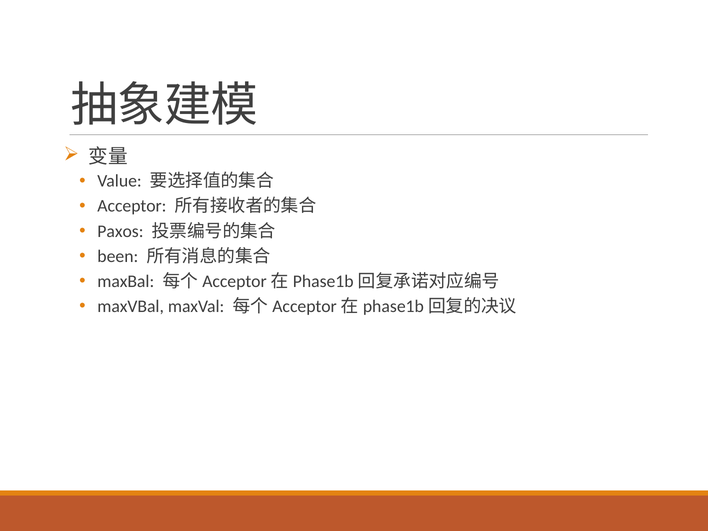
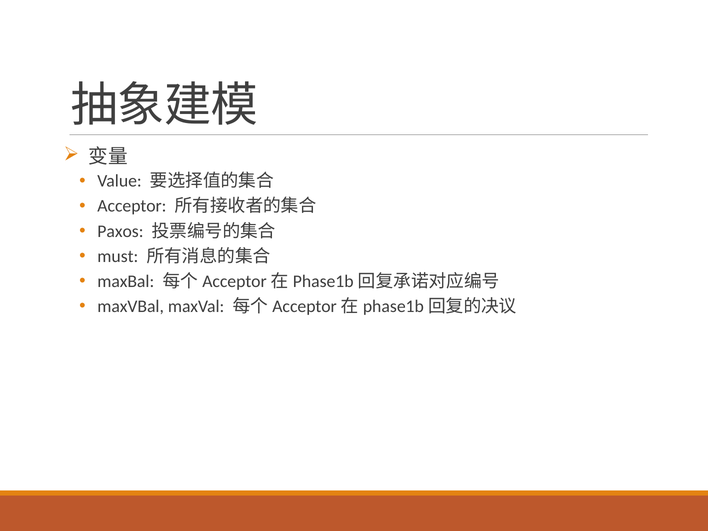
been: been -> must (118, 256)
